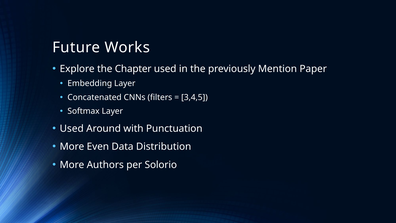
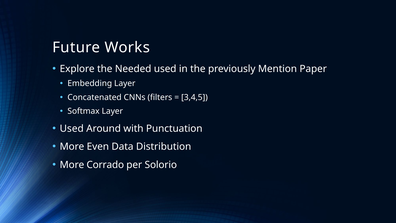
Chapter: Chapter -> Needed (133, 69)
Authors: Authors -> Corrado (105, 165)
